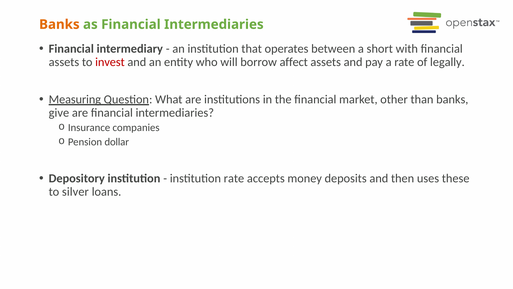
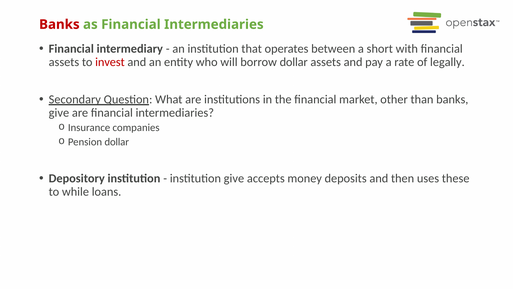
Banks colour: orange -> red (59, 24)
borrow affect: affect -> dollar (294, 62)
Measuring: Measuring -> Secondary (75, 99)
institution rate: rate -> give (234, 178)
silver: silver -> while (75, 191)
